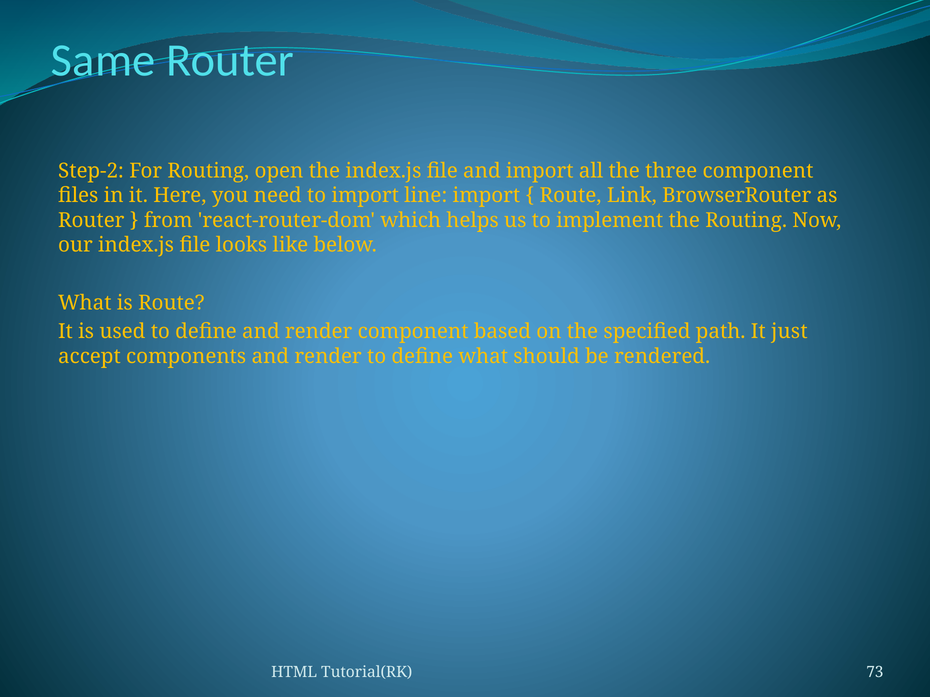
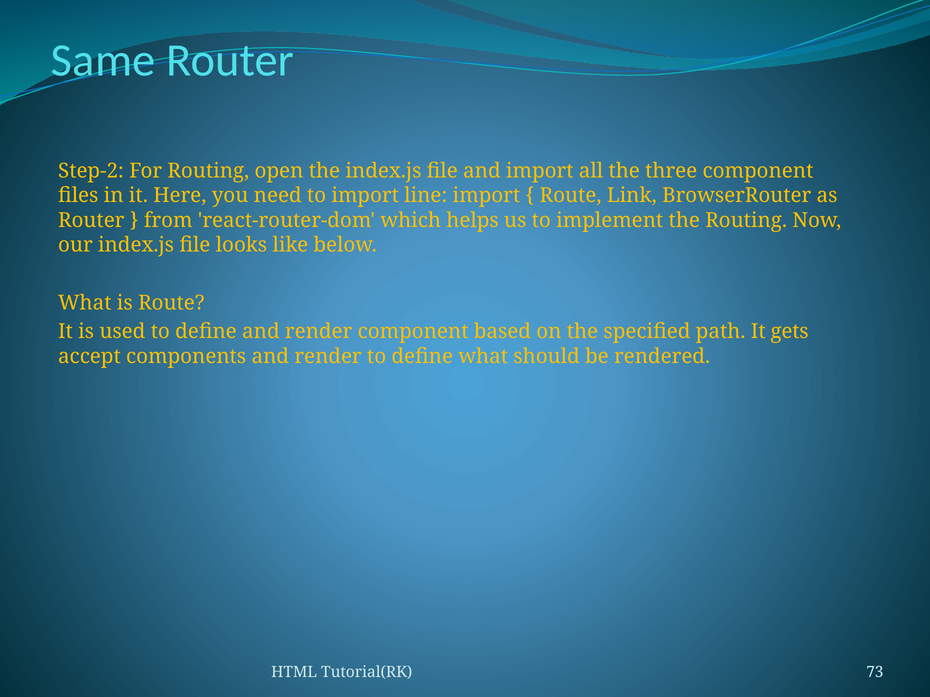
just: just -> gets (790, 332)
